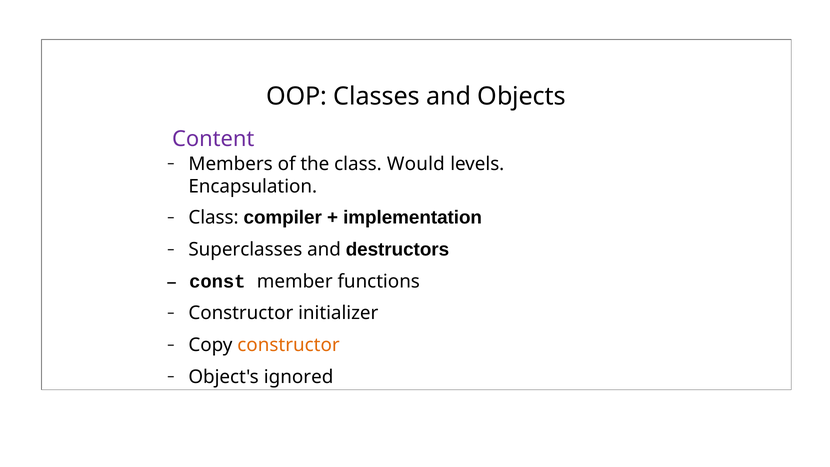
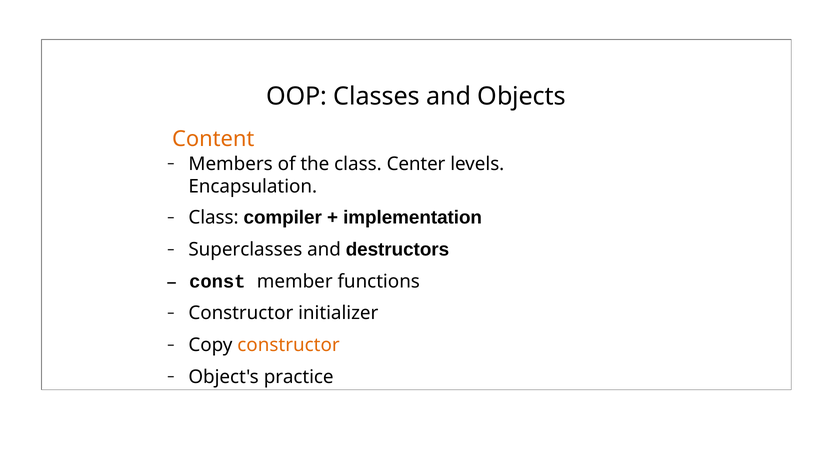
Content colour: purple -> orange (213, 139)
Would: Would -> Center (416, 164)
ignored: ignored -> practice (299, 377)
